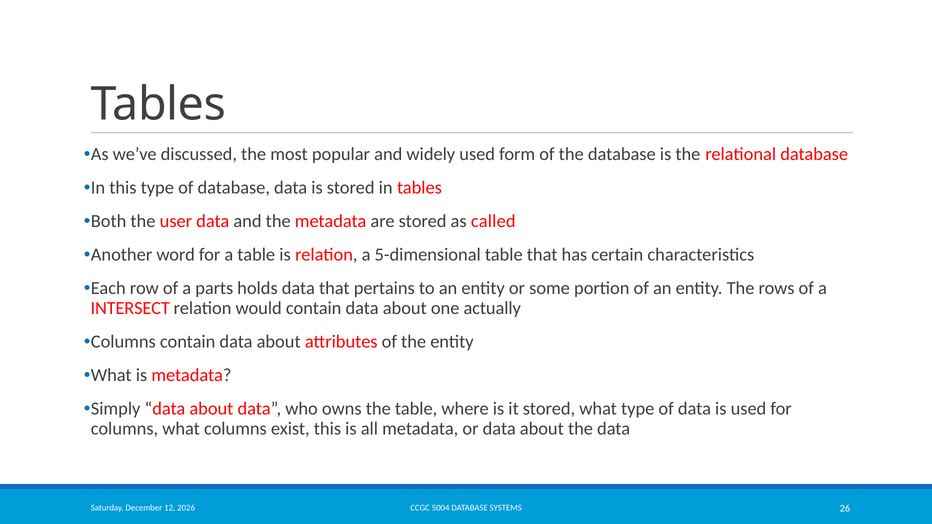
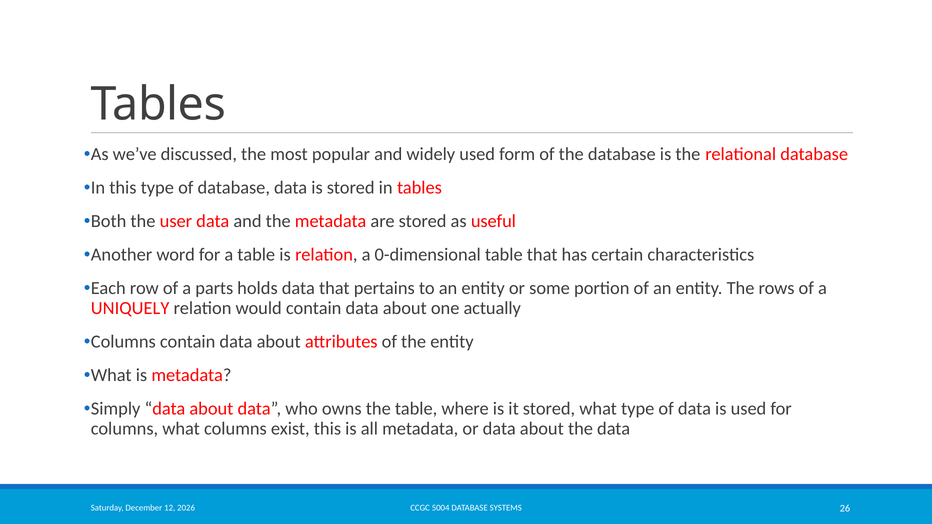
called: called -> useful (493, 221)
5-dimensional: 5-dimensional -> 0-dimensional (428, 255)
INTERSECT: INTERSECT -> UNIQUELY (130, 308)
